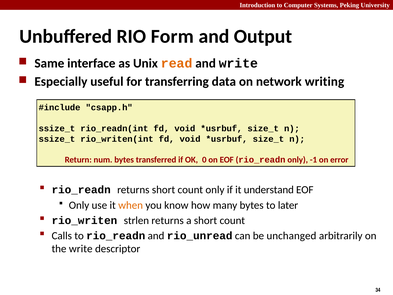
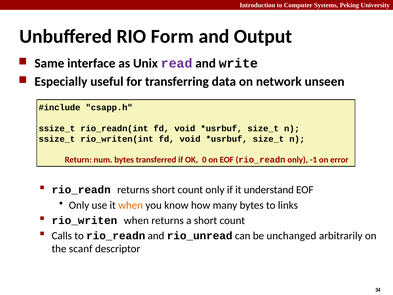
read colour: orange -> purple (177, 63)
writing: writing -> unseen (325, 82)
later: later -> links (288, 205)
rio_writen strlen: strlen -> when (136, 220)
the write: write -> scanf (81, 249)
